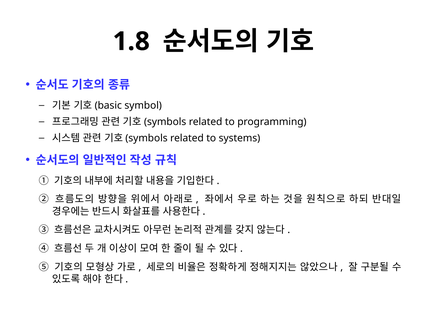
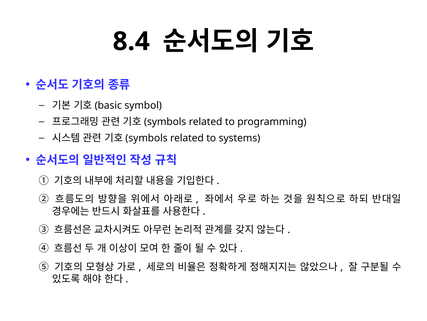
1.8: 1.8 -> 8.4 (131, 41)
